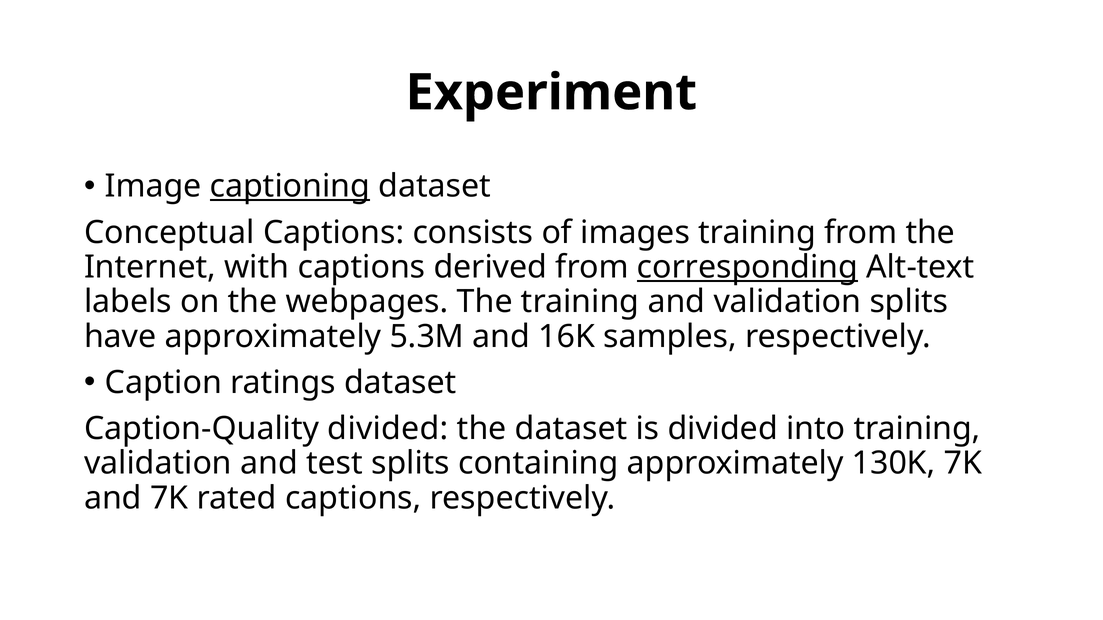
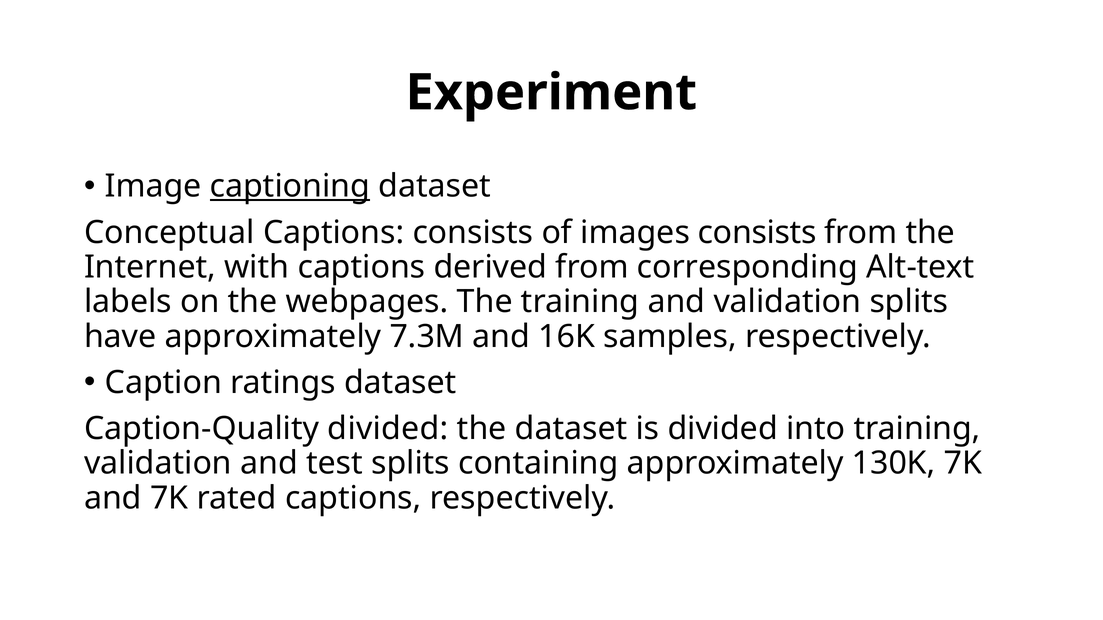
images training: training -> consists (757, 233)
corresponding underline: present -> none (747, 267)
5.3M: 5.3M -> 7.3M (427, 337)
